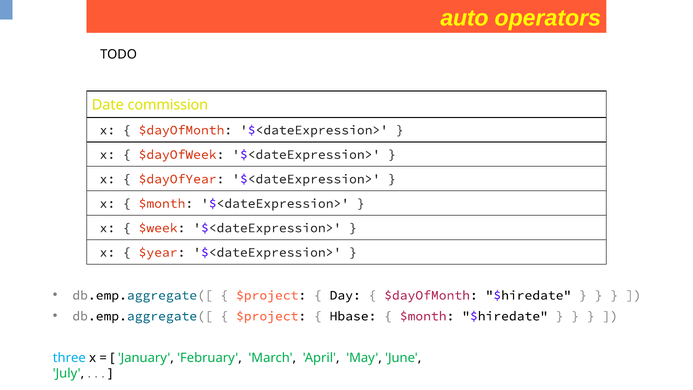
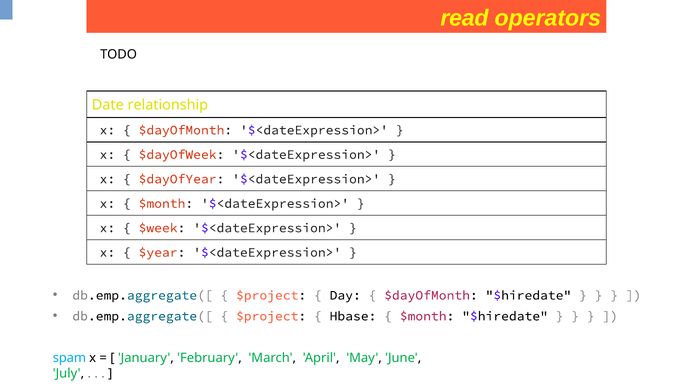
auto: auto -> read (464, 18)
commission: commission -> relationship (168, 105)
three: three -> spam (69, 358)
